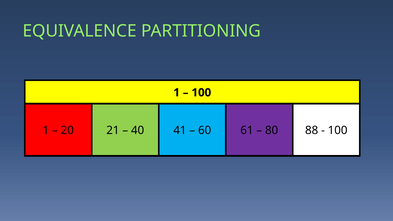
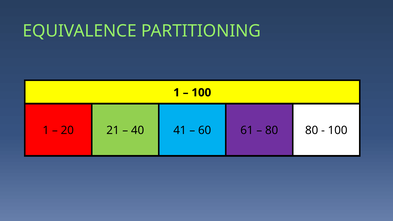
80 88: 88 -> 80 (312, 130)
